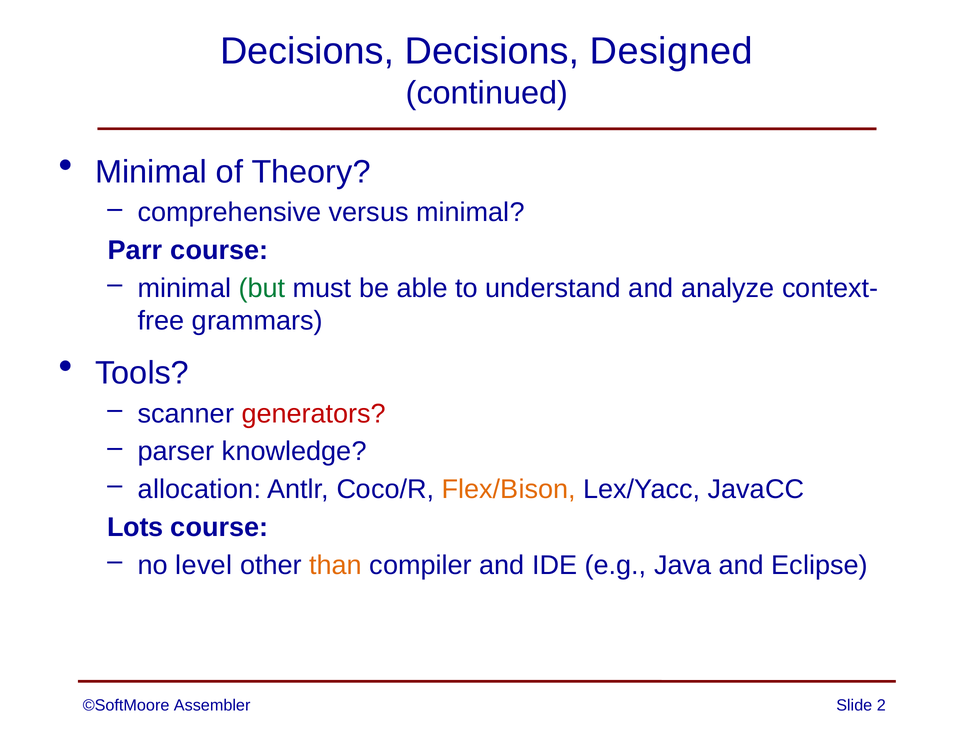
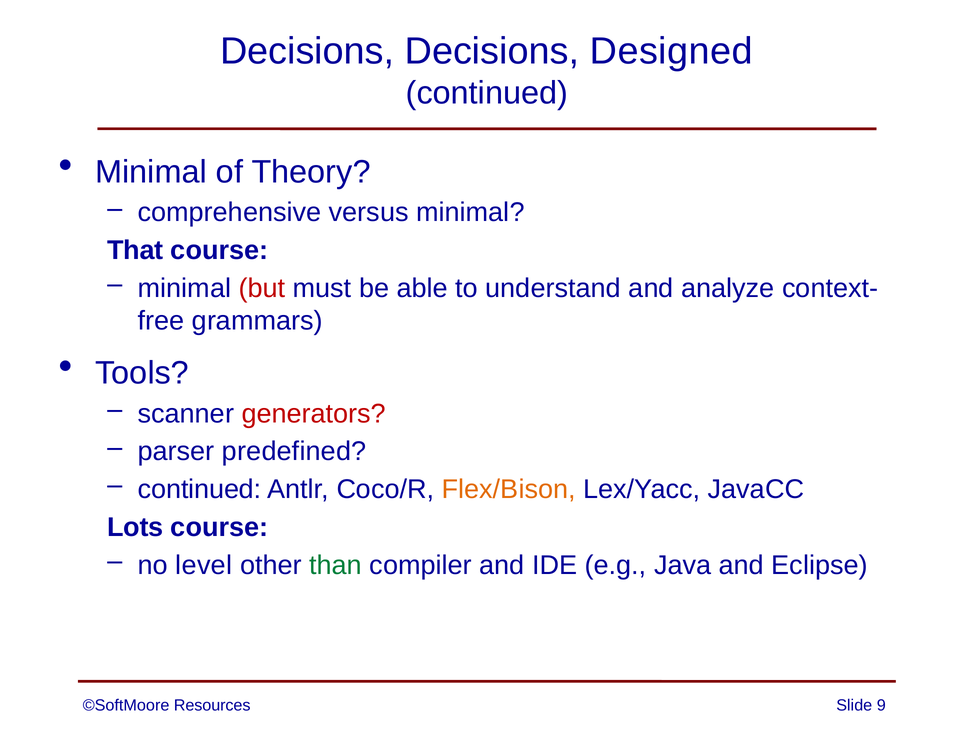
Parr: Parr -> That (135, 251)
but colour: green -> red (262, 288)
knowledge: knowledge -> predefined (294, 452)
allocation: allocation -> continued (200, 490)
than colour: orange -> green (336, 566)
Assembler: Assembler -> Resources (212, 706)
2: 2 -> 9 (881, 706)
